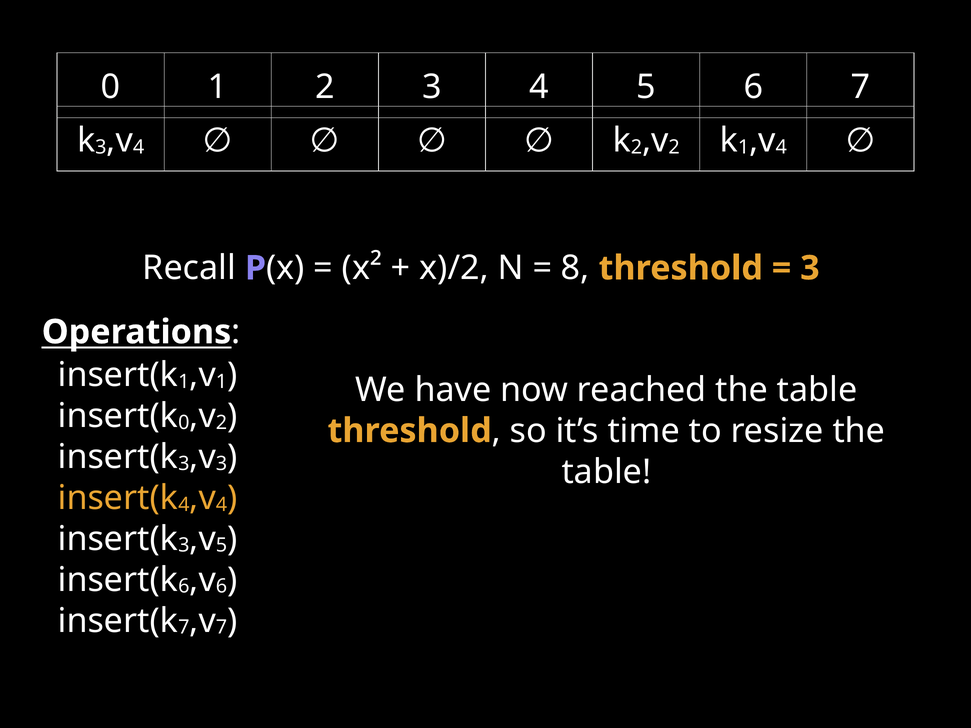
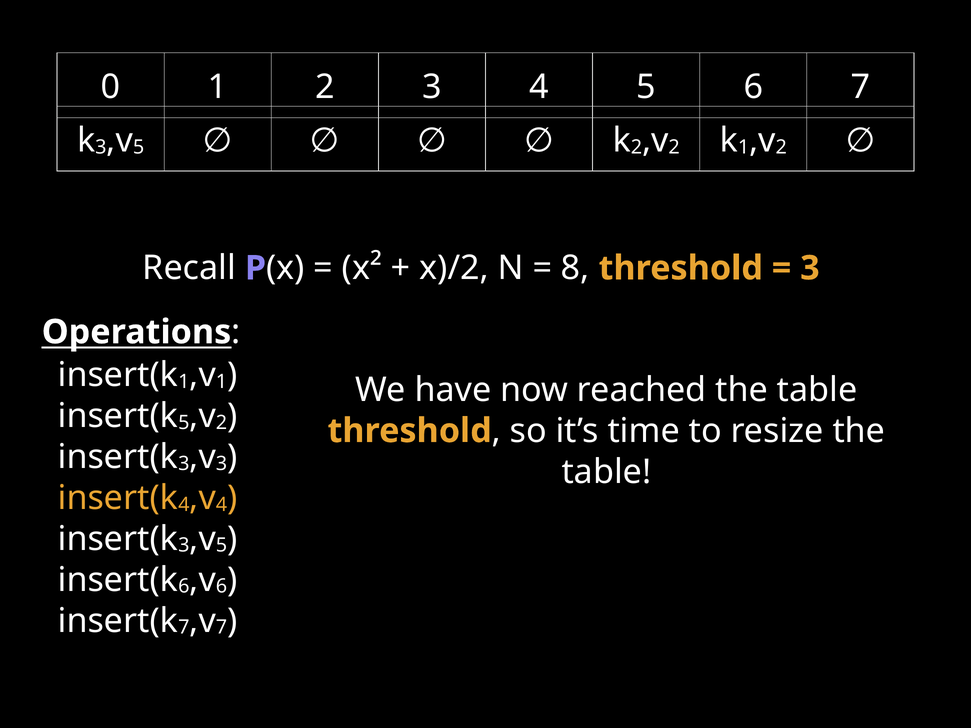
4: 4 -> 5 (139, 147)
4: 4 -> 2 (781, 147)
0: 0 -> 5 (184, 423)
